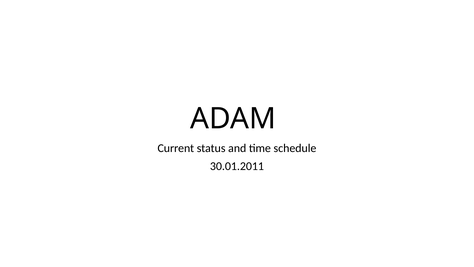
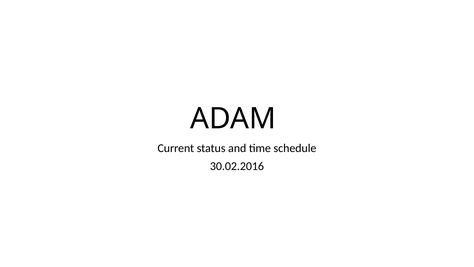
30.01.2011: 30.01.2011 -> 30.02.2016 (237, 166)
